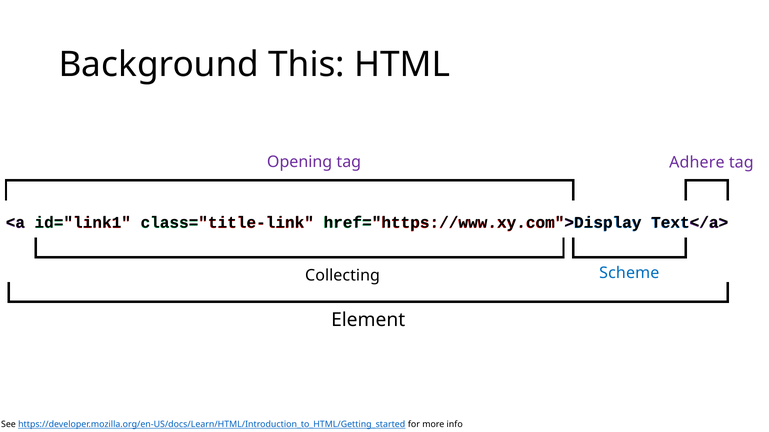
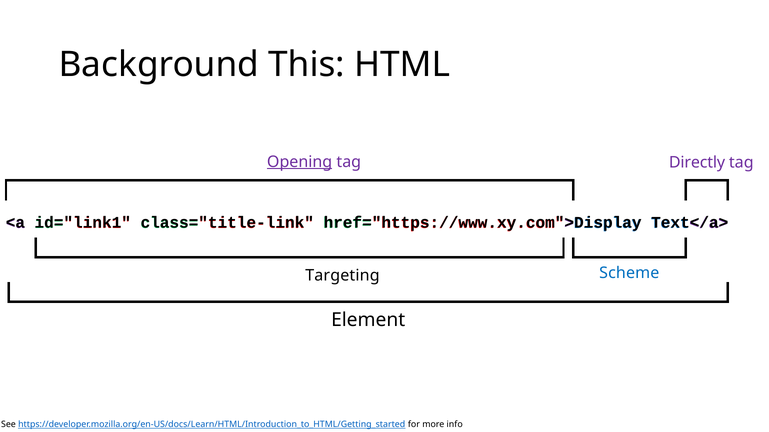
Opening underline: none -> present (300, 162)
Adhere: Adhere -> Directly (697, 163)
Collecting: Collecting -> Targeting (342, 276)
